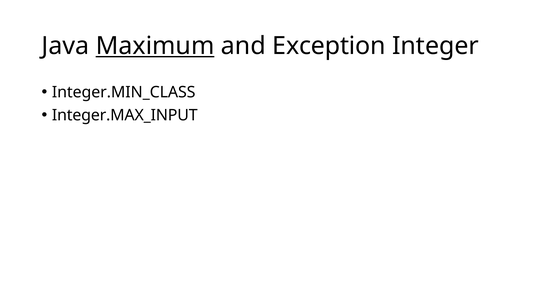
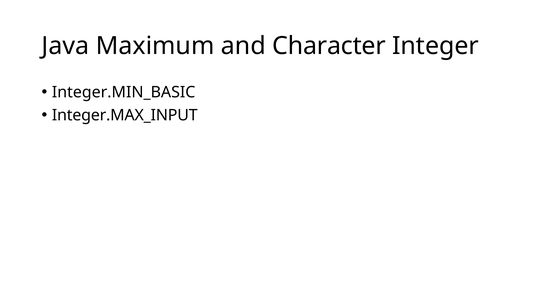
Maximum underline: present -> none (155, 46)
Exception: Exception -> Character (329, 46)
Integer.MIN_CLASS: Integer.MIN_CLASS -> Integer.MIN_BASIC (124, 92)
